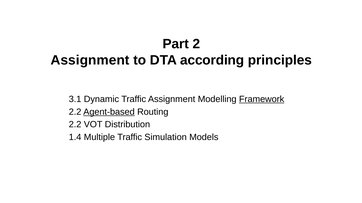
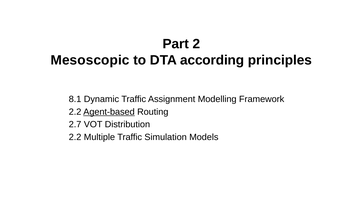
Assignment: Assignment -> Mesoscopic (90, 60)
3.1: 3.1 -> 8.1 (75, 99)
Framework underline: present -> none (262, 99)
2.2: 2.2 -> 2.7 (75, 125)
1.4: 1.4 -> 2.2 (75, 137)
